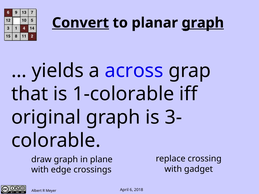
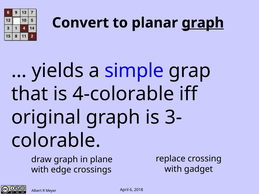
Convert underline: present -> none (80, 23)
across: across -> simple (134, 71)
1-colorable: 1-colorable -> 4-colorable (123, 94)
